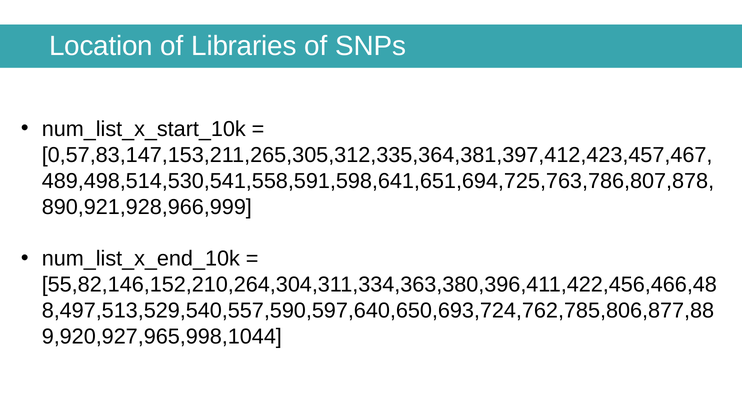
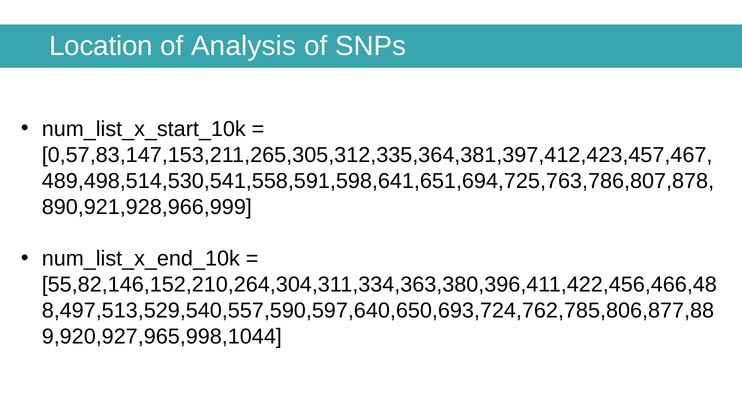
Libraries: Libraries -> Analysis (244, 46)
